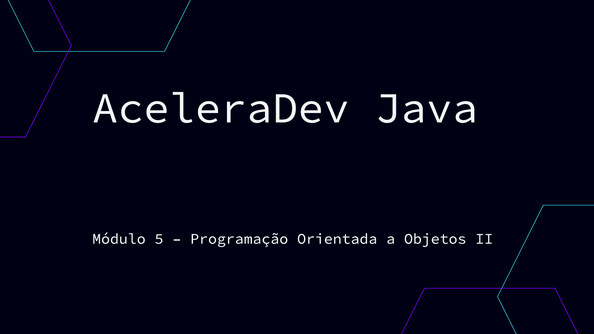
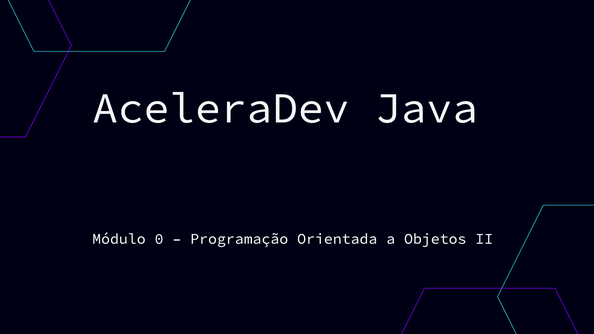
5: 5 -> 0 (159, 239)
